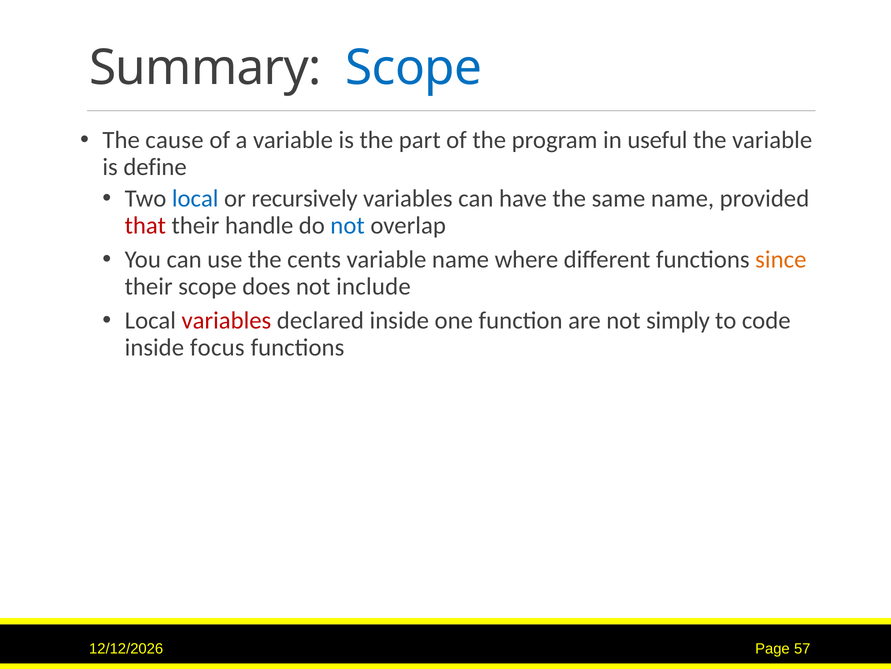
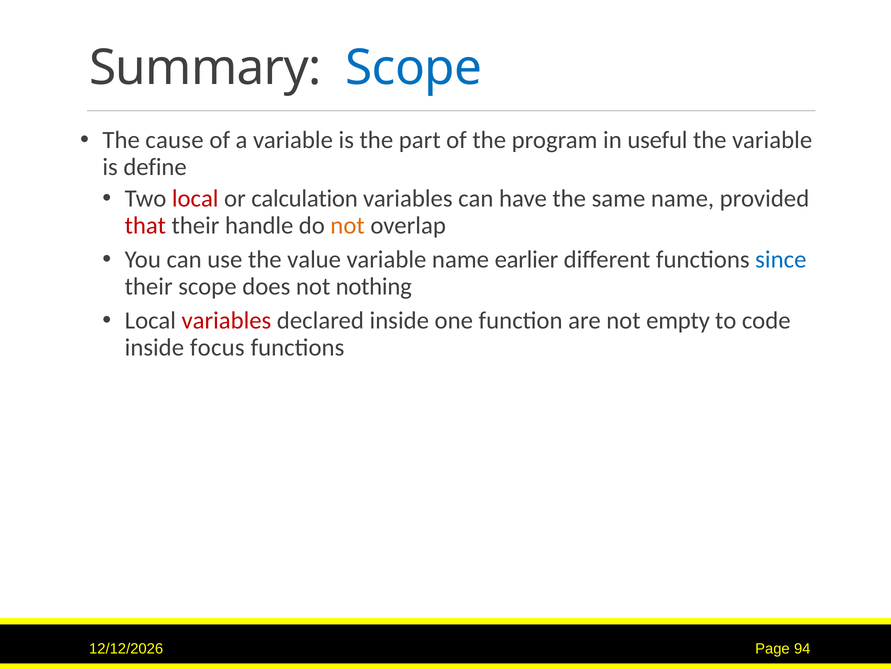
local colour: blue -> red (195, 199)
recursively: recursively -> calculation (305, 199)
not colour: blue -> orange (348, 225)
cents: cents -> value (314, 259)
where: where -> earlier (526, 259)
since colour: orange -> blue (781, 259)
include: include -> nothing (374, 286)
simply: simply -> empty (678, 320)
57: 57 -> 94 (802, 648)
